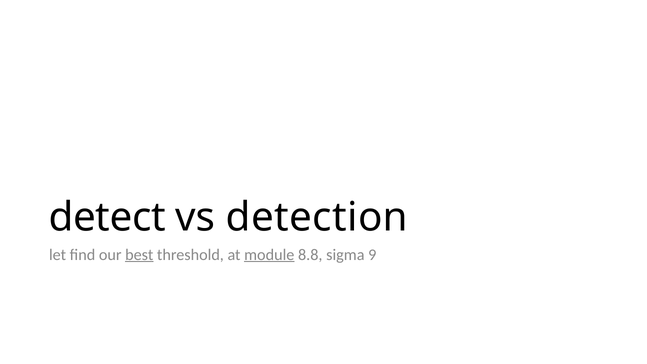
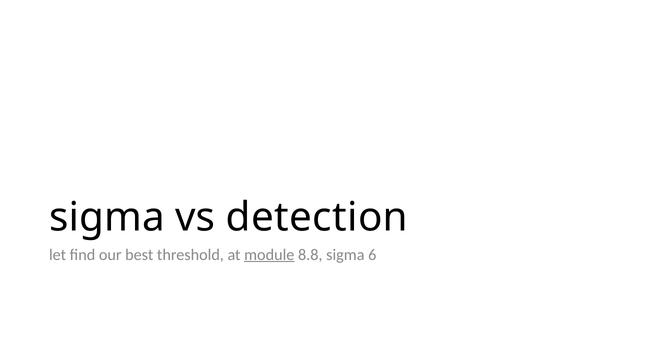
detect: detect -> sigma (107, 218)
best underline: present -> none (139, 255)
9: 9 -> 6 (372, 255)
